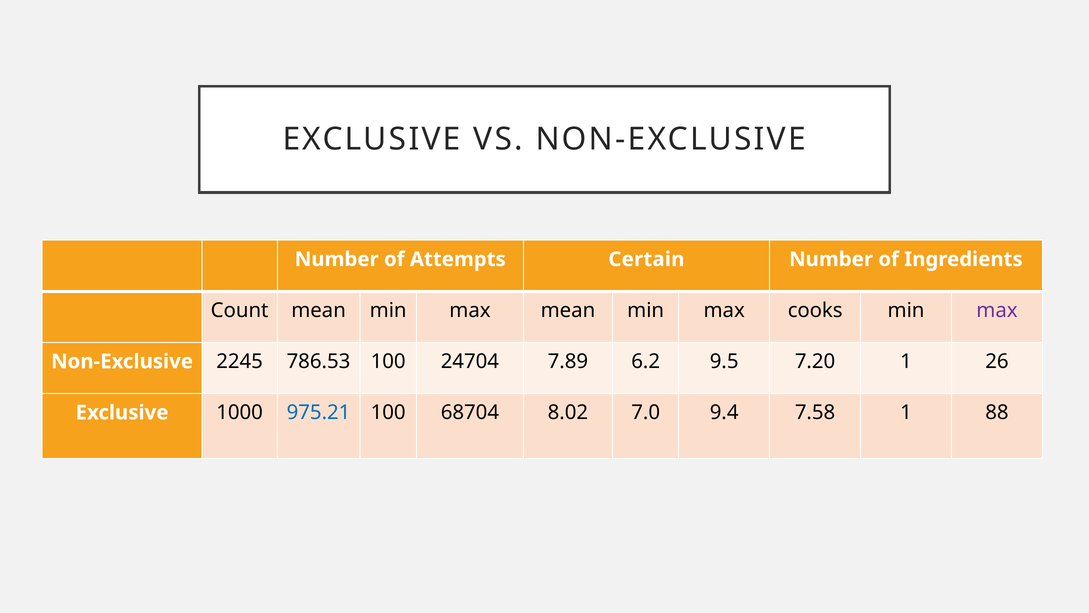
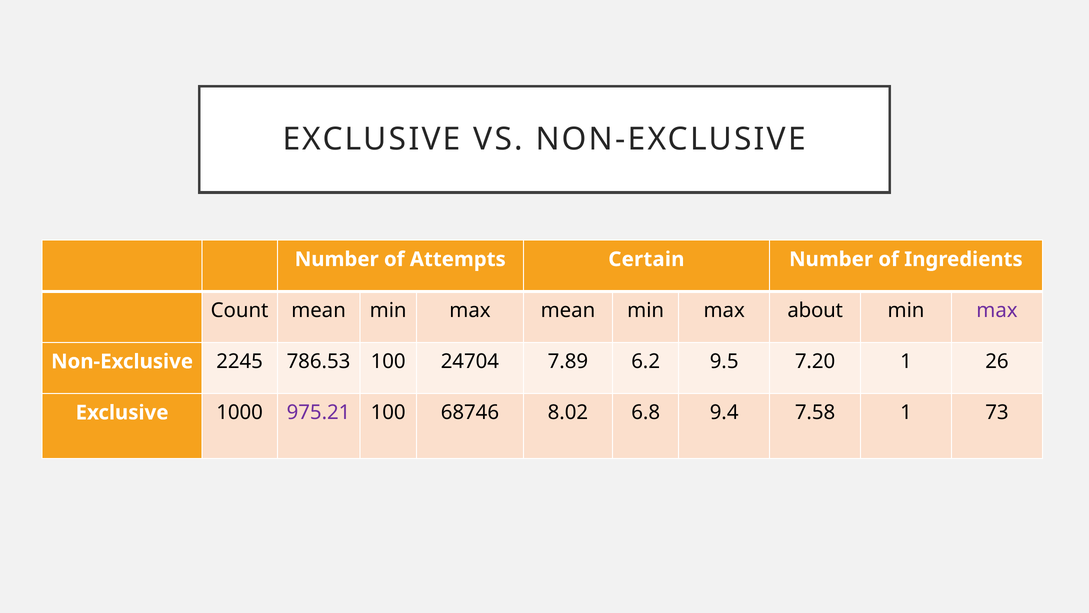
cooks: cooks -> about (815, 310)
975.21 colour: blue -> purple (319, 412)
68704: 68704 -> 68746 (470, 412)
7.0: 7.0 -> 6.8 (646, 412)
88: 88 -> 73 (997, 412)
